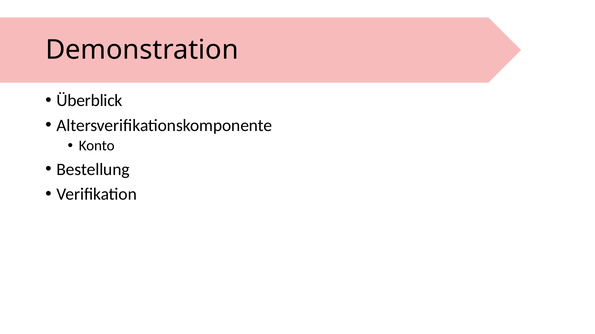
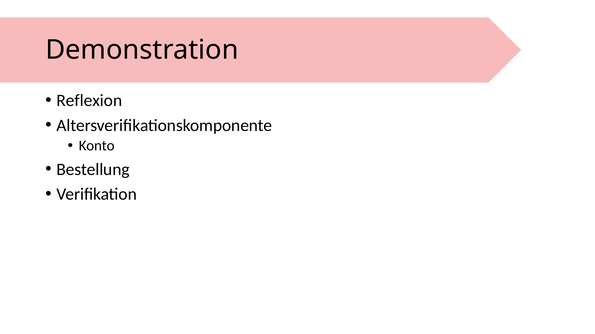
Überblick: Überblick -> Reflexion (89, 101)
